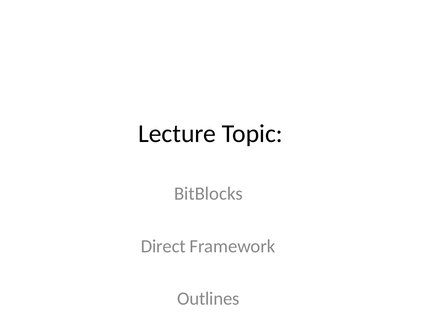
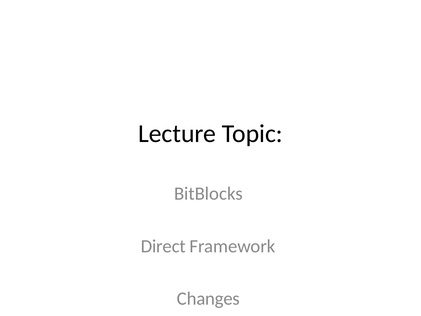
Outlines: Outlines -> Changes (208, 298)
